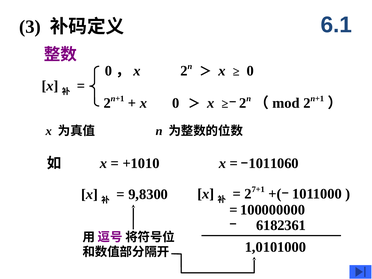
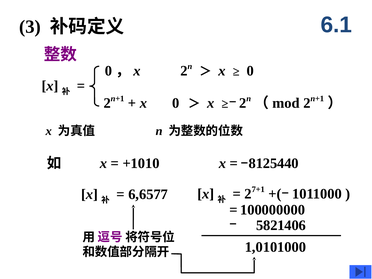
1011060: 1011060 -> 8125440 (274, 163)
9,8300: 9,8300 -> 6,6577 (148, 194)
6182361: 6182361 -> 5821406 (281, 225)
